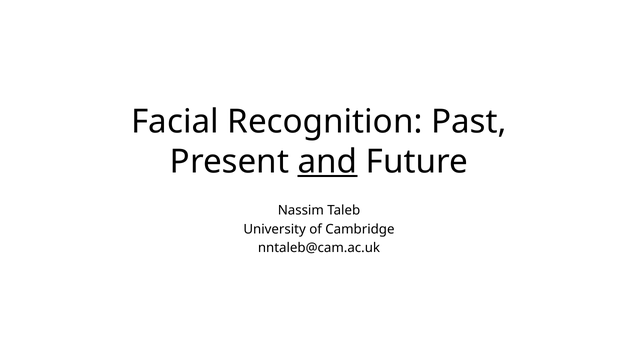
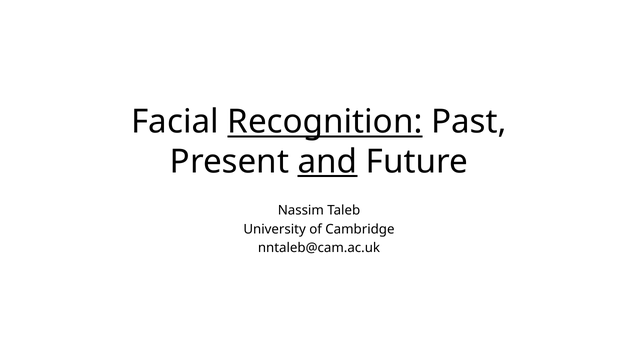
Recognition underline: none -> present (325, 122)
